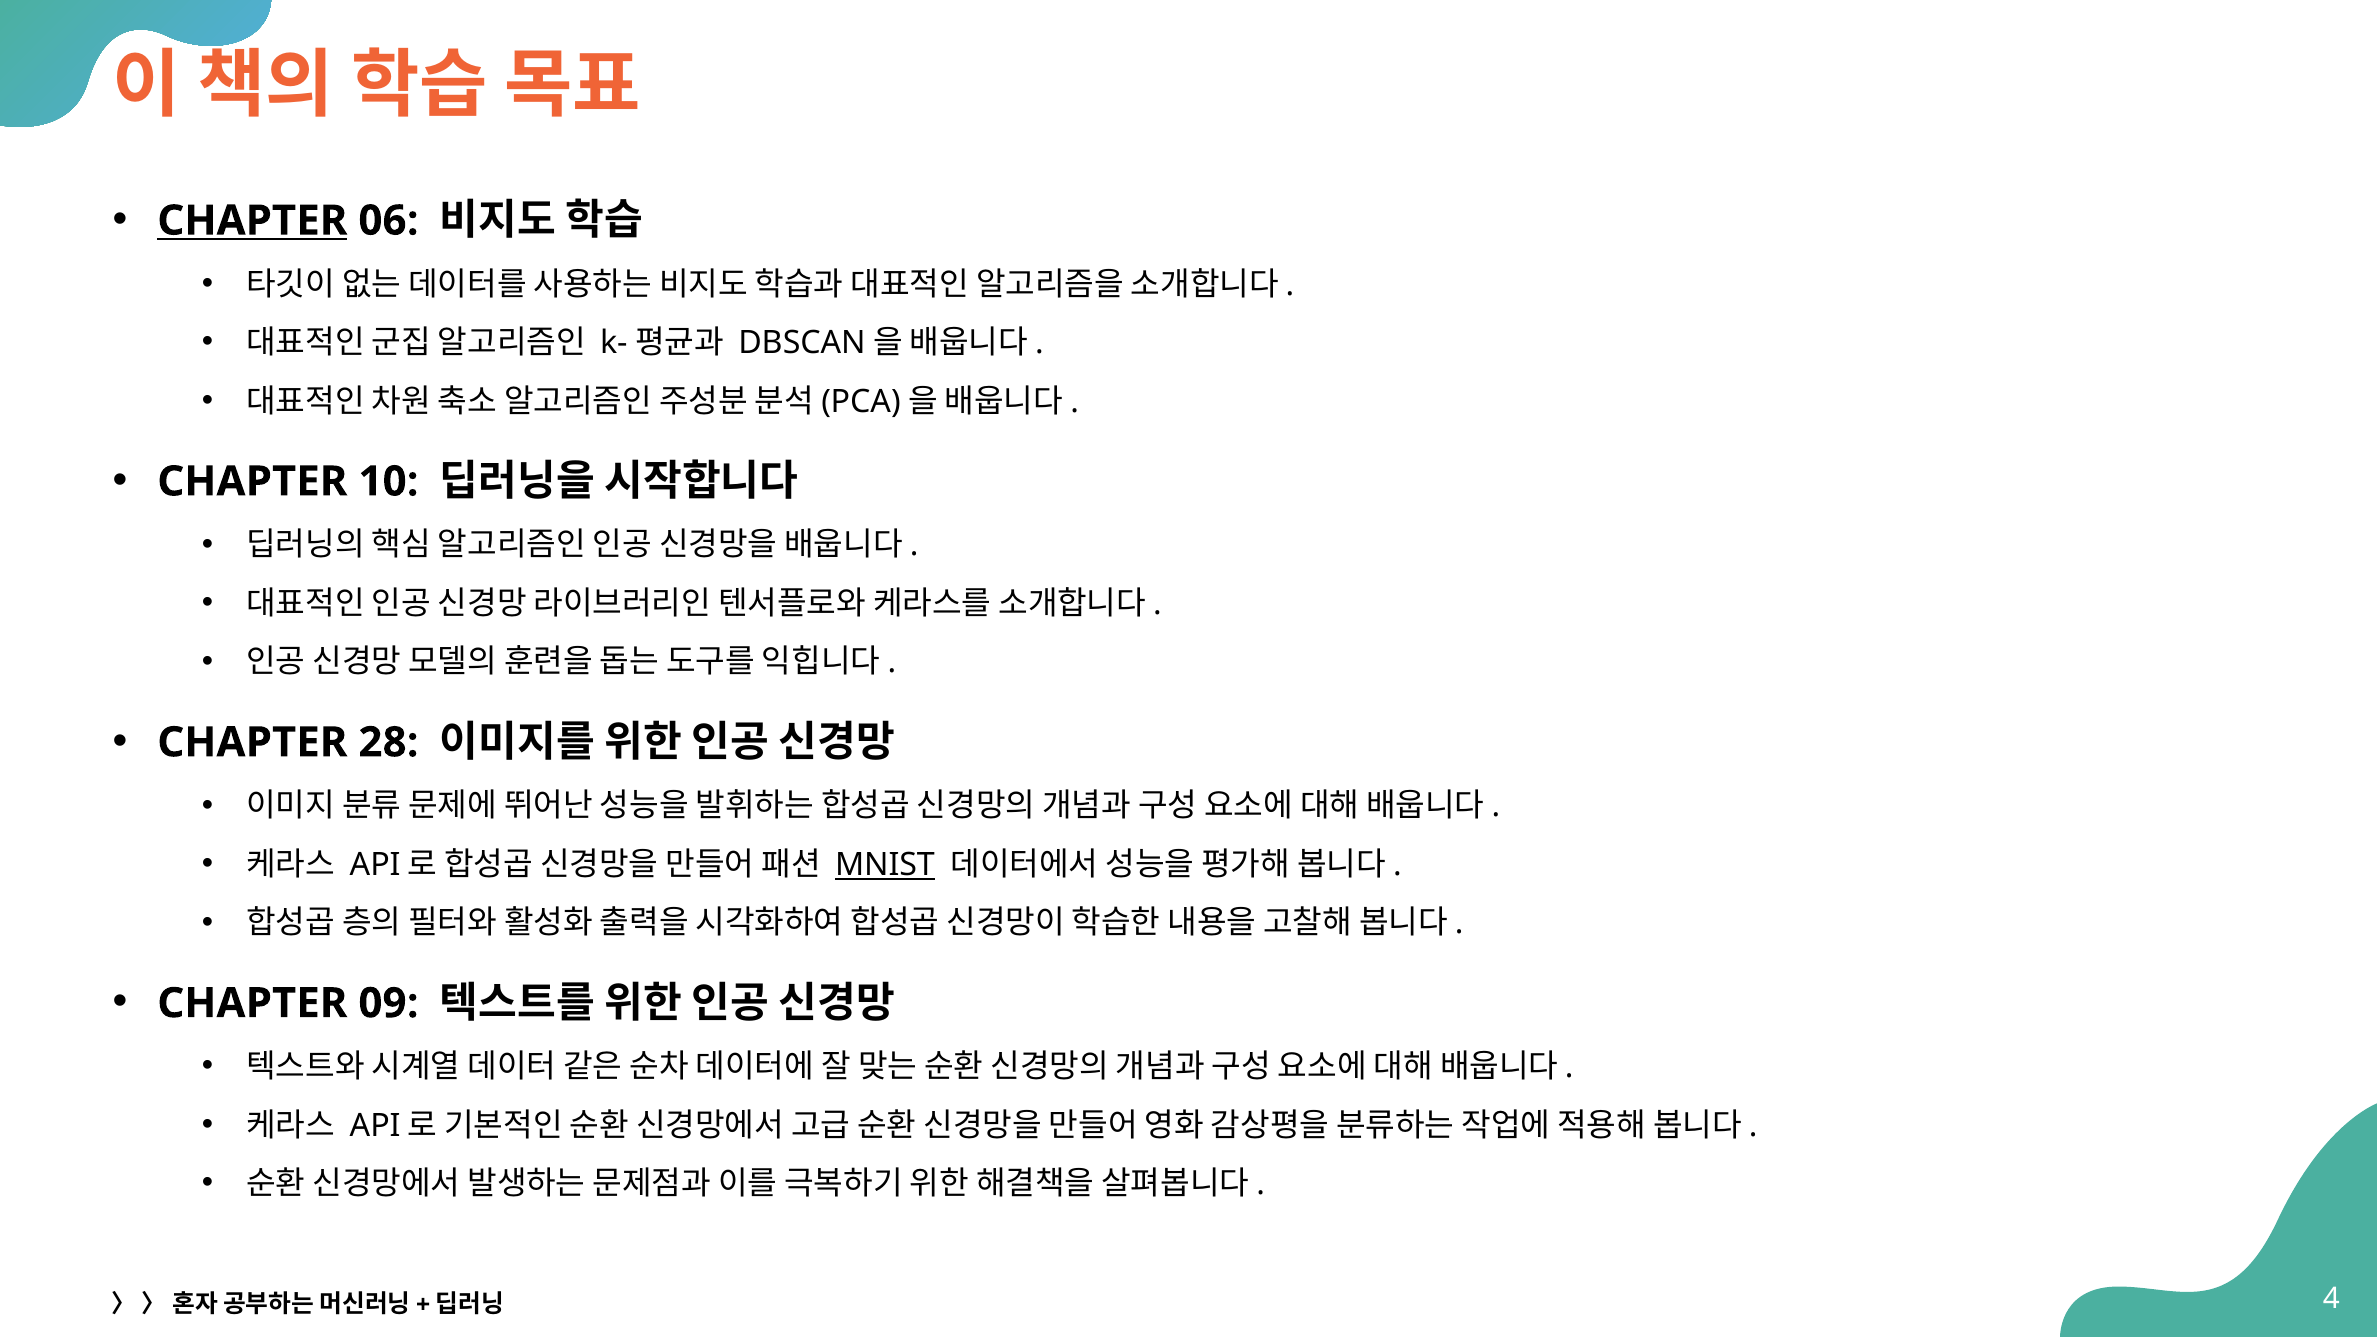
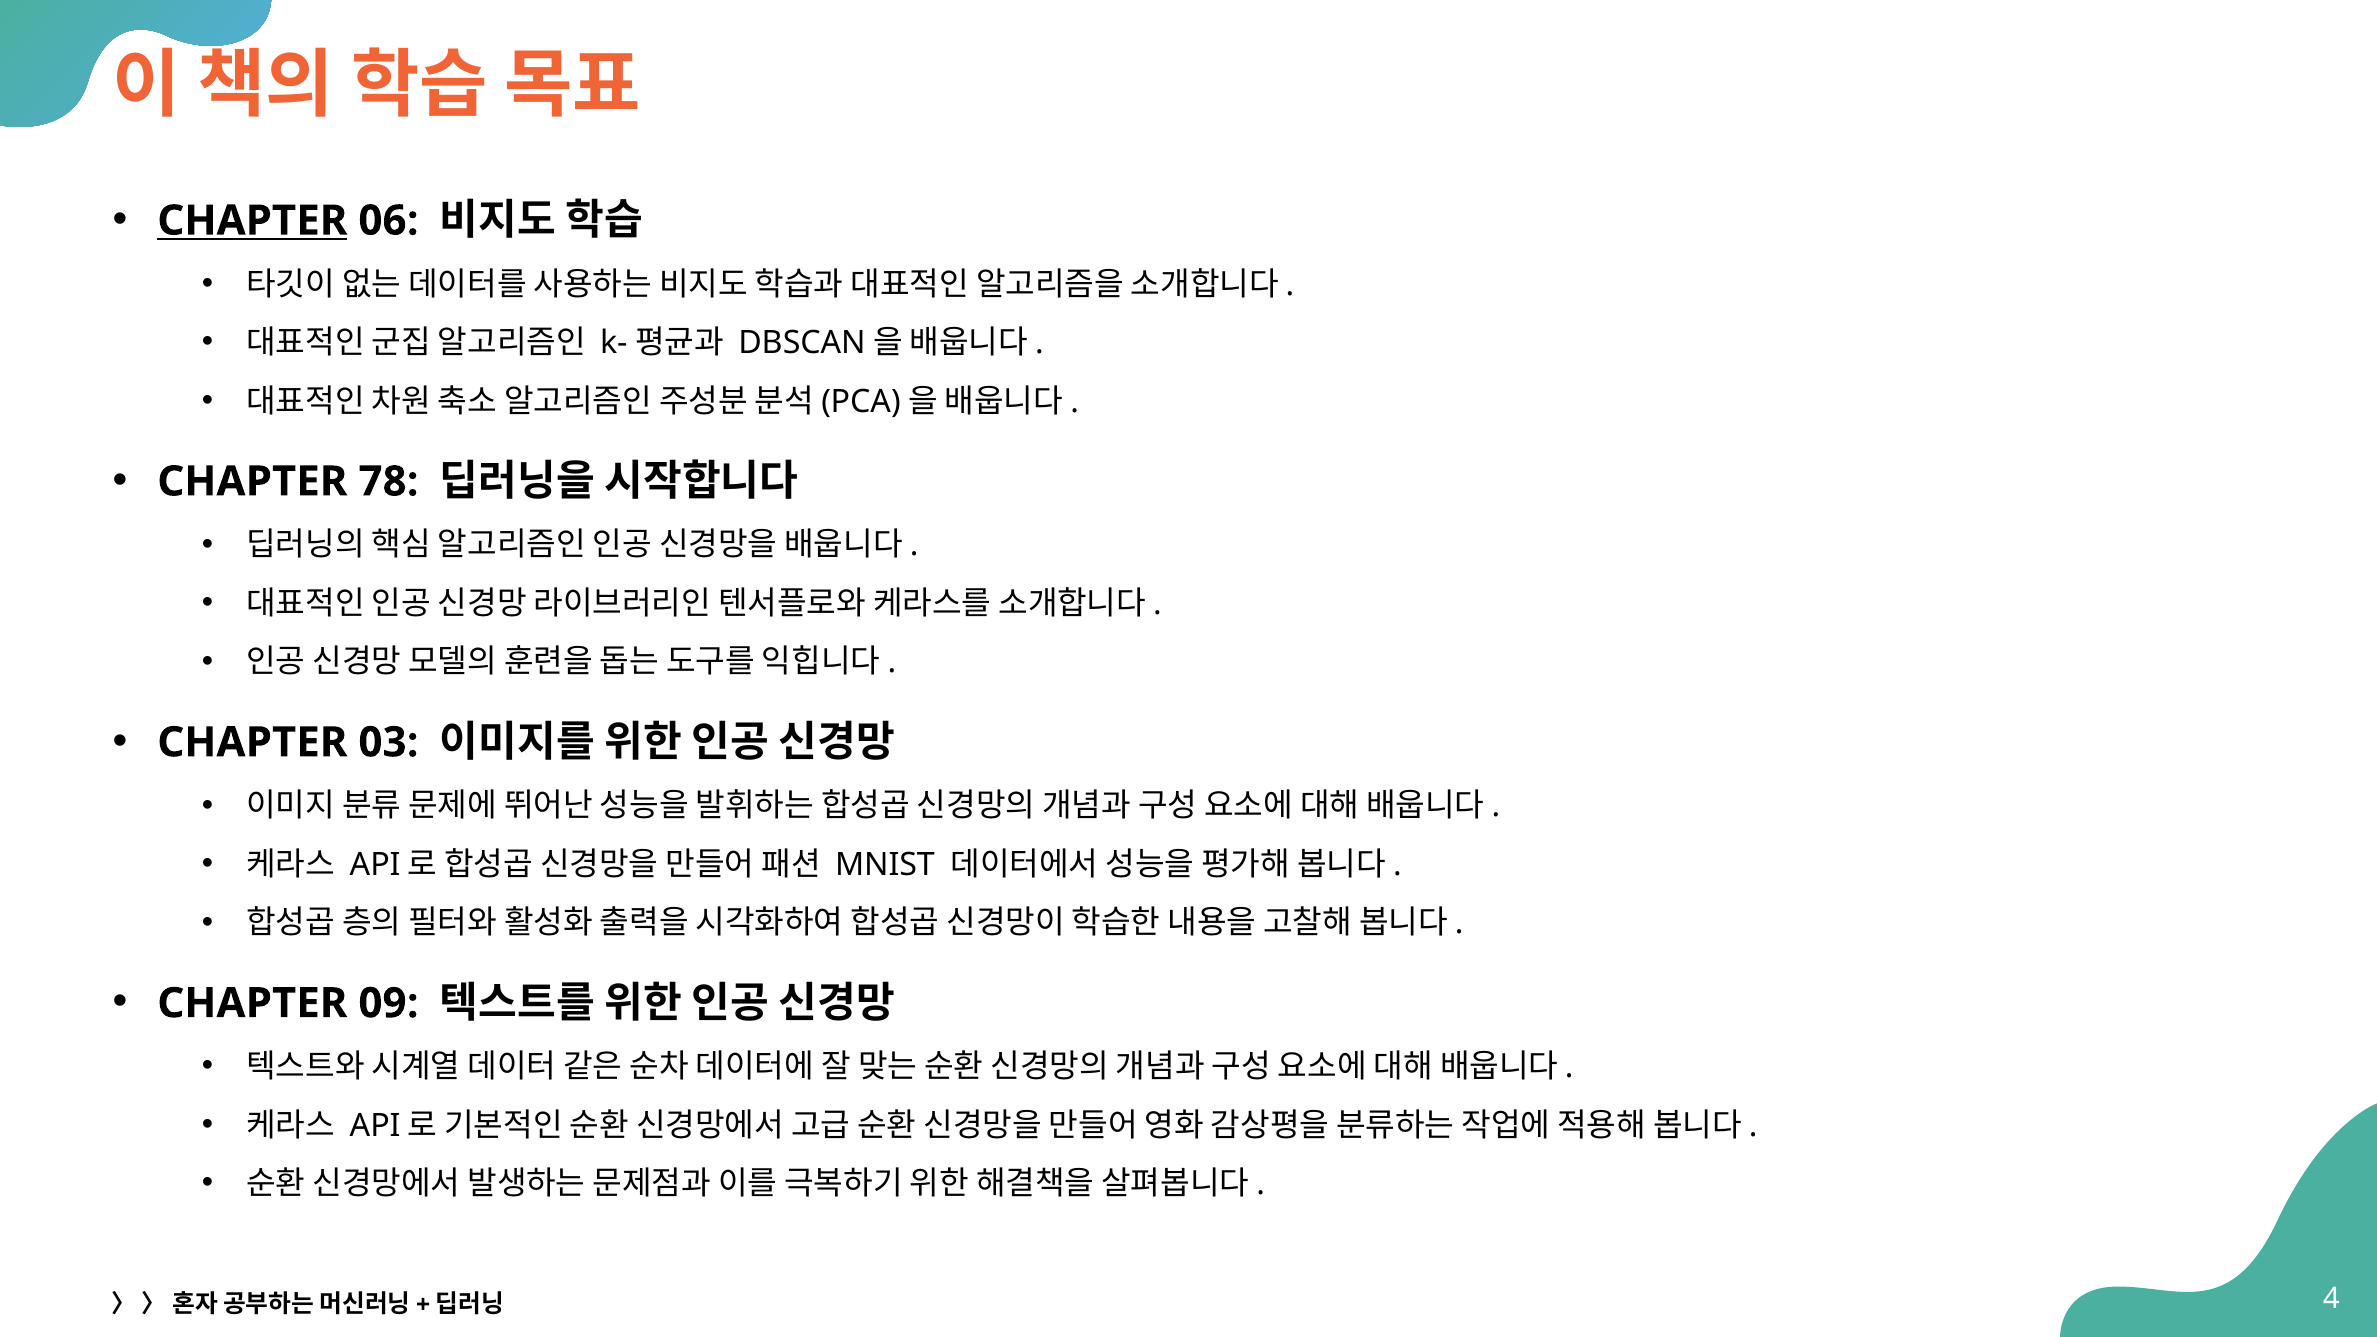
10: 10 -> 78 (389, 482)
28: 28 -> 03 (389, 743)
MNIST underline: present -> none (885, 865)
